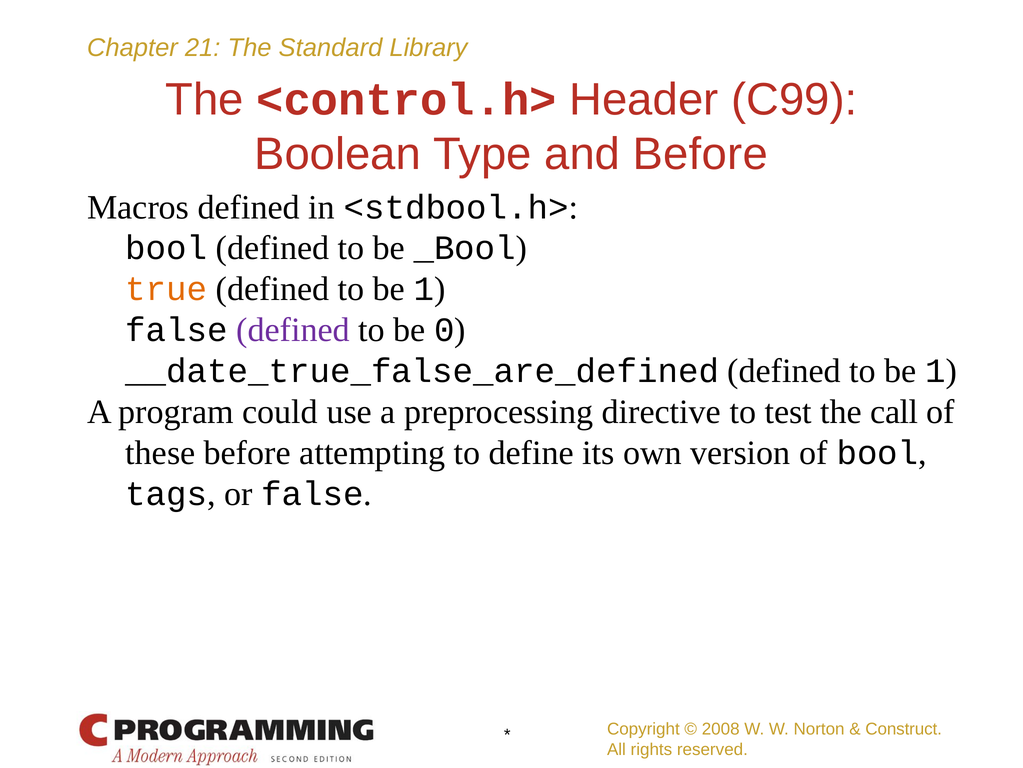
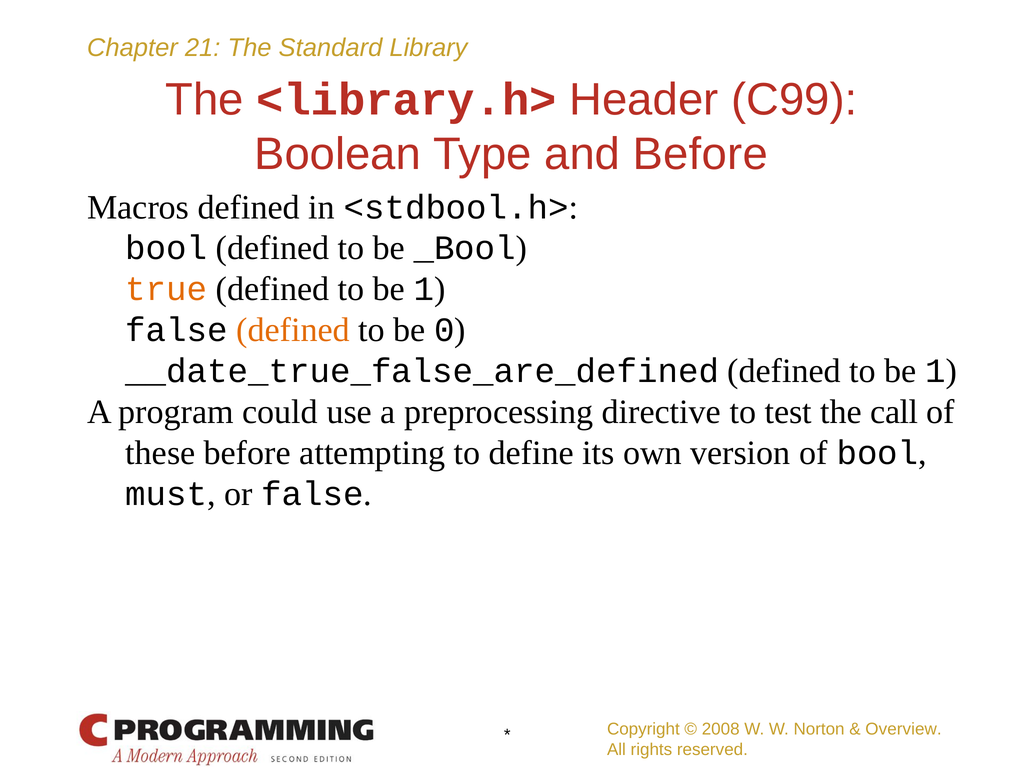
<control.h>: <control.h> -> <library.h> (407, 99)
defined colour: purple -> orange (293, 330)
tags: tags -> must (166, 493)
Construct: Construct -> Overview (904, 728)
